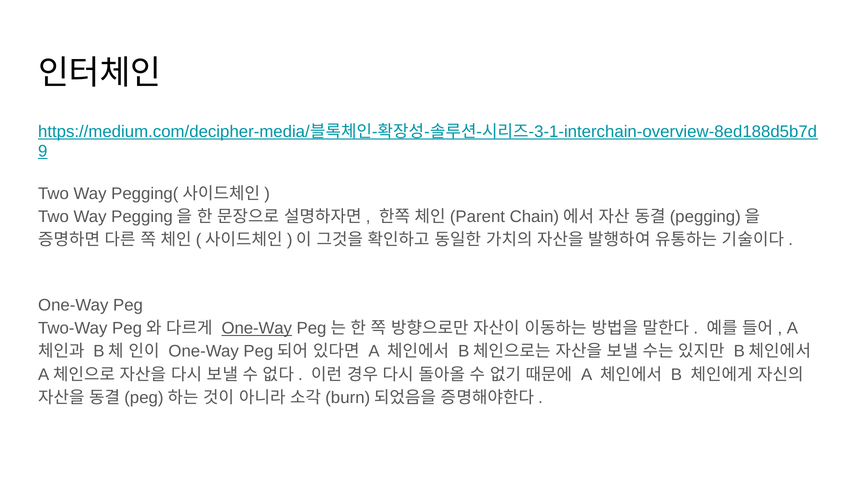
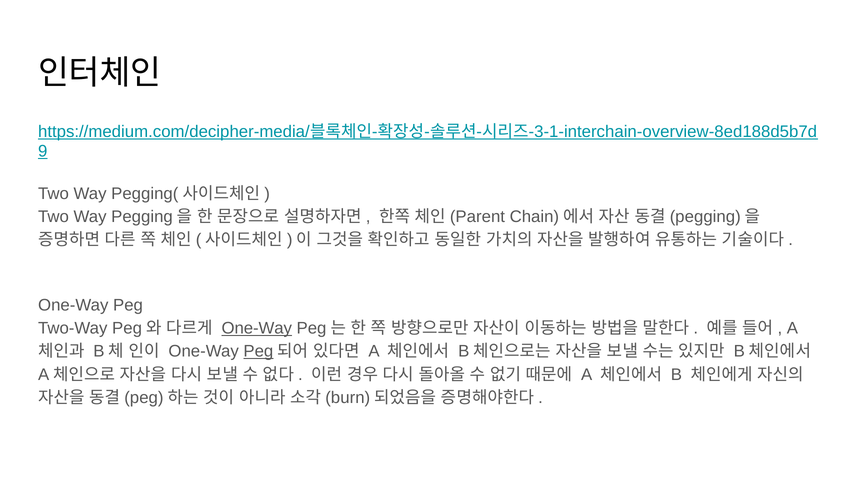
Peg underline: none -> present (258, 352)
